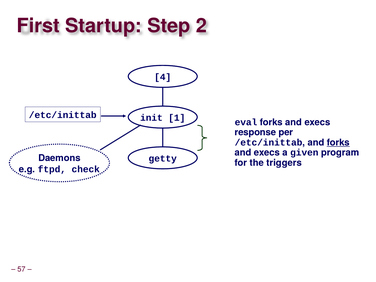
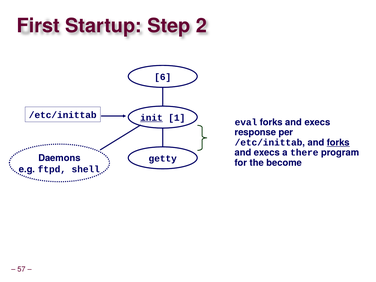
4: 4 -> 6 (163, 77)
init underline: none -> present (151, 118)
given: given -> there (304, 153)
triggers: triggers -> become (284, 163)
check: check -> shell (86, 169)
